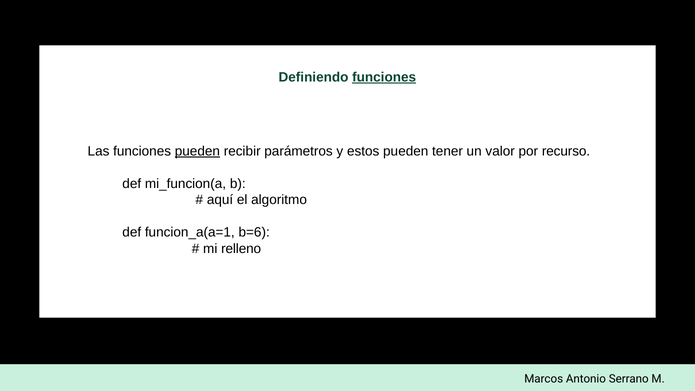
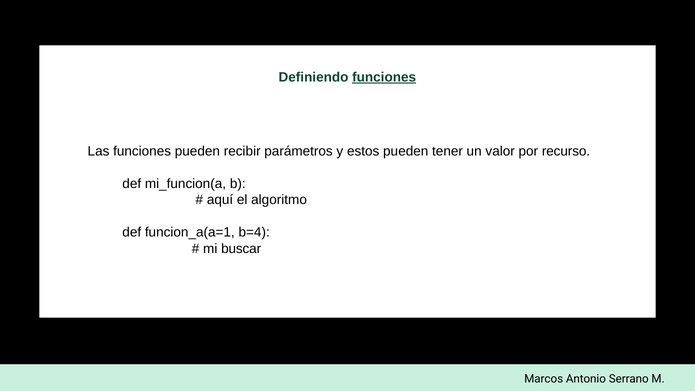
pueden underline: present -> none (197, 151)
b=6: b=6 -> b=4 (254, 232)
relleno: relleno -> buscar (241, 249)
